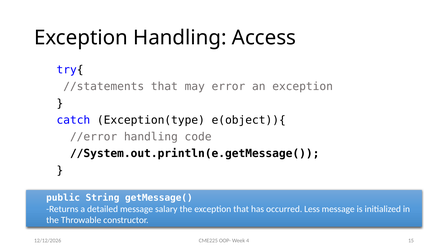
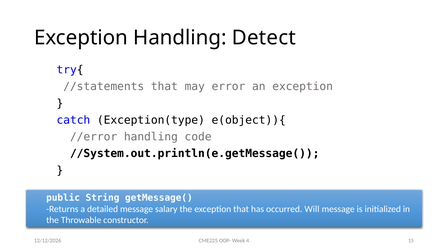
Access: Access -> Detect (264, 38)
Less: Less -> Will (312, 209)
